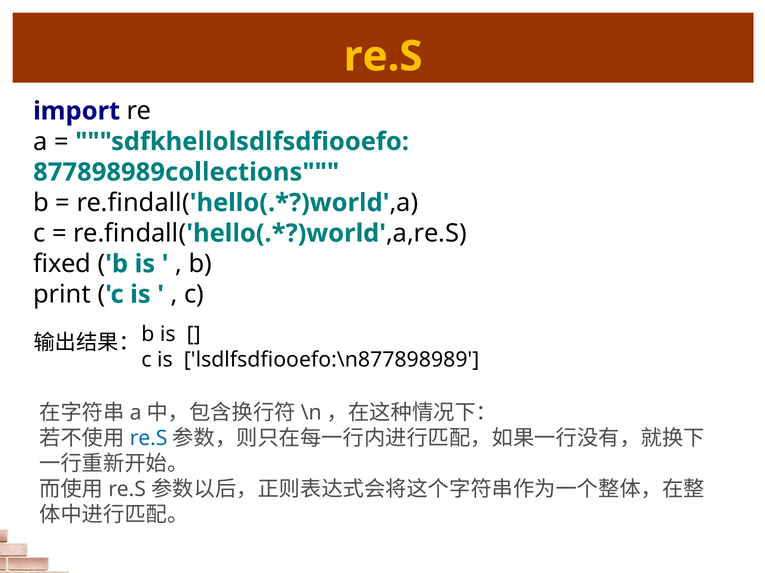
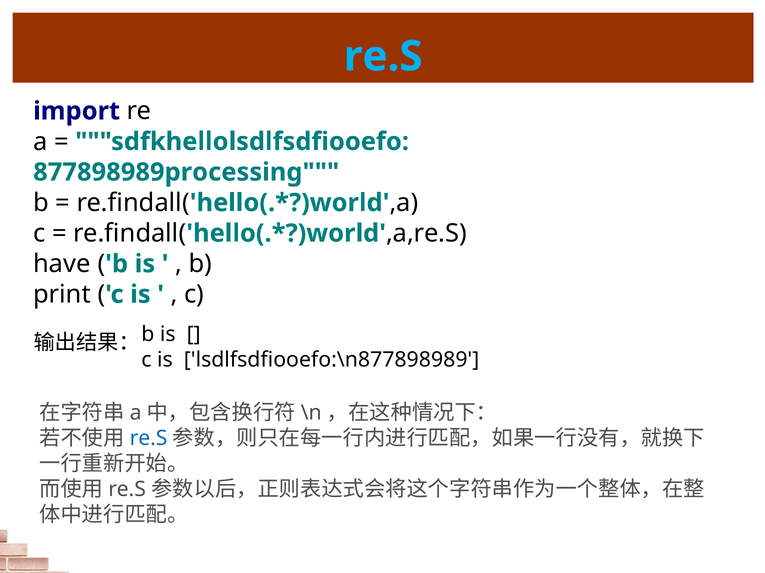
re.S colour: yellow -> light blue (383, 56)
877898989collections: 877898989collections -> 877898989processing (186, 172)
fixed: fixed -> have (62, 264)
